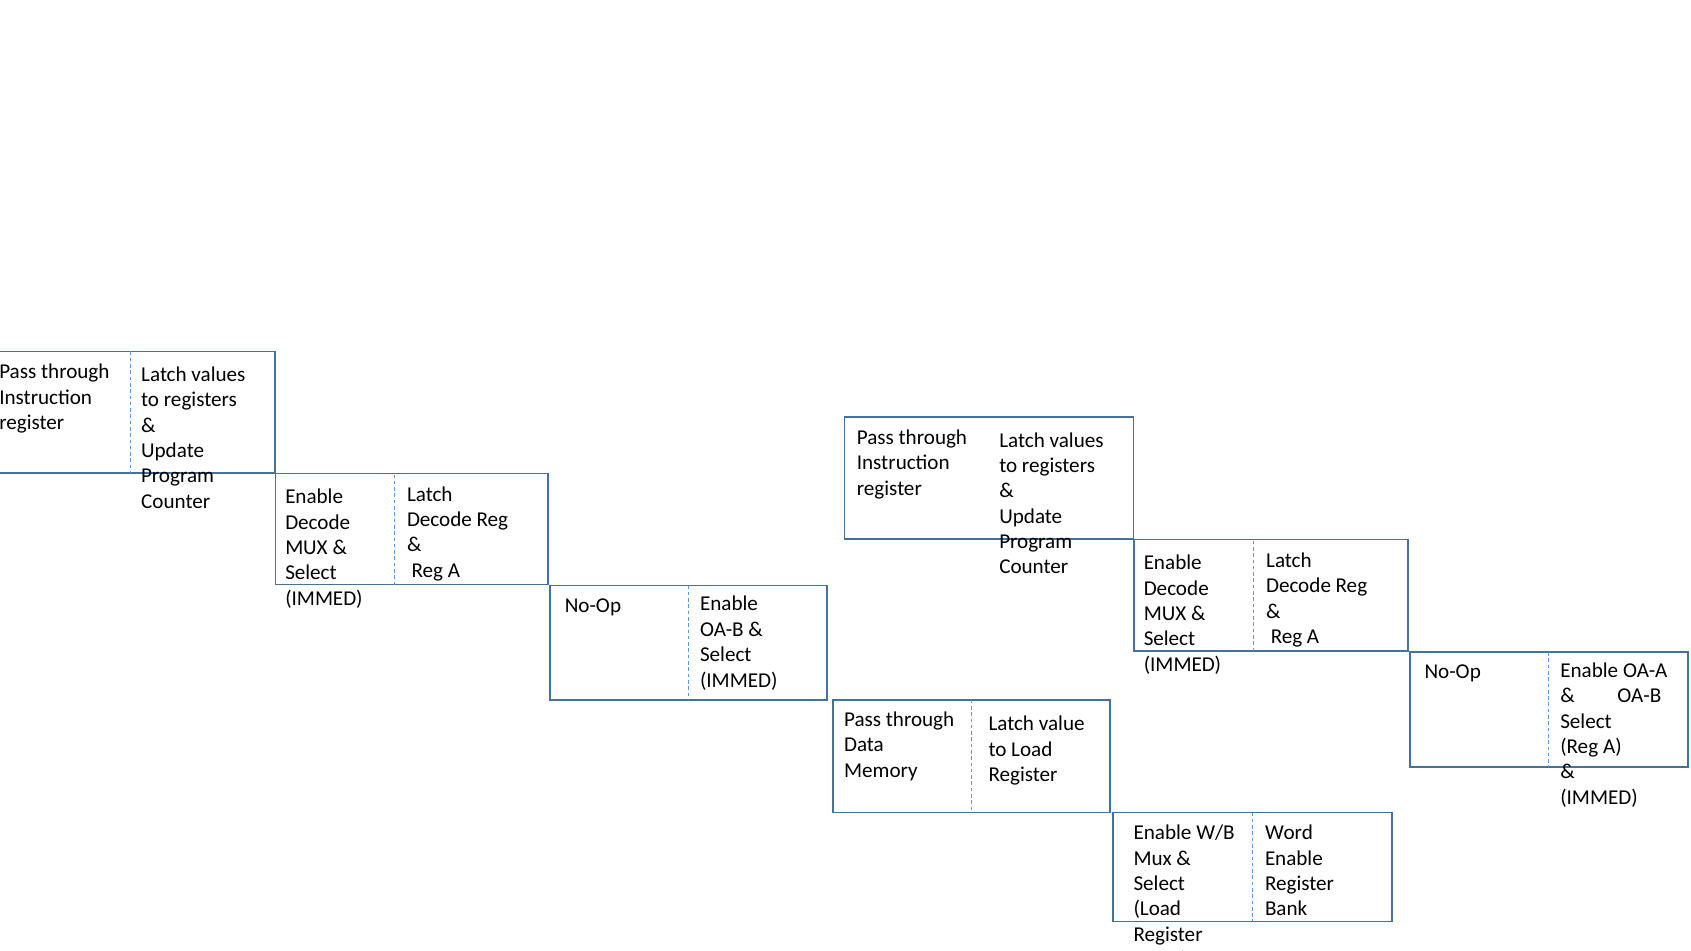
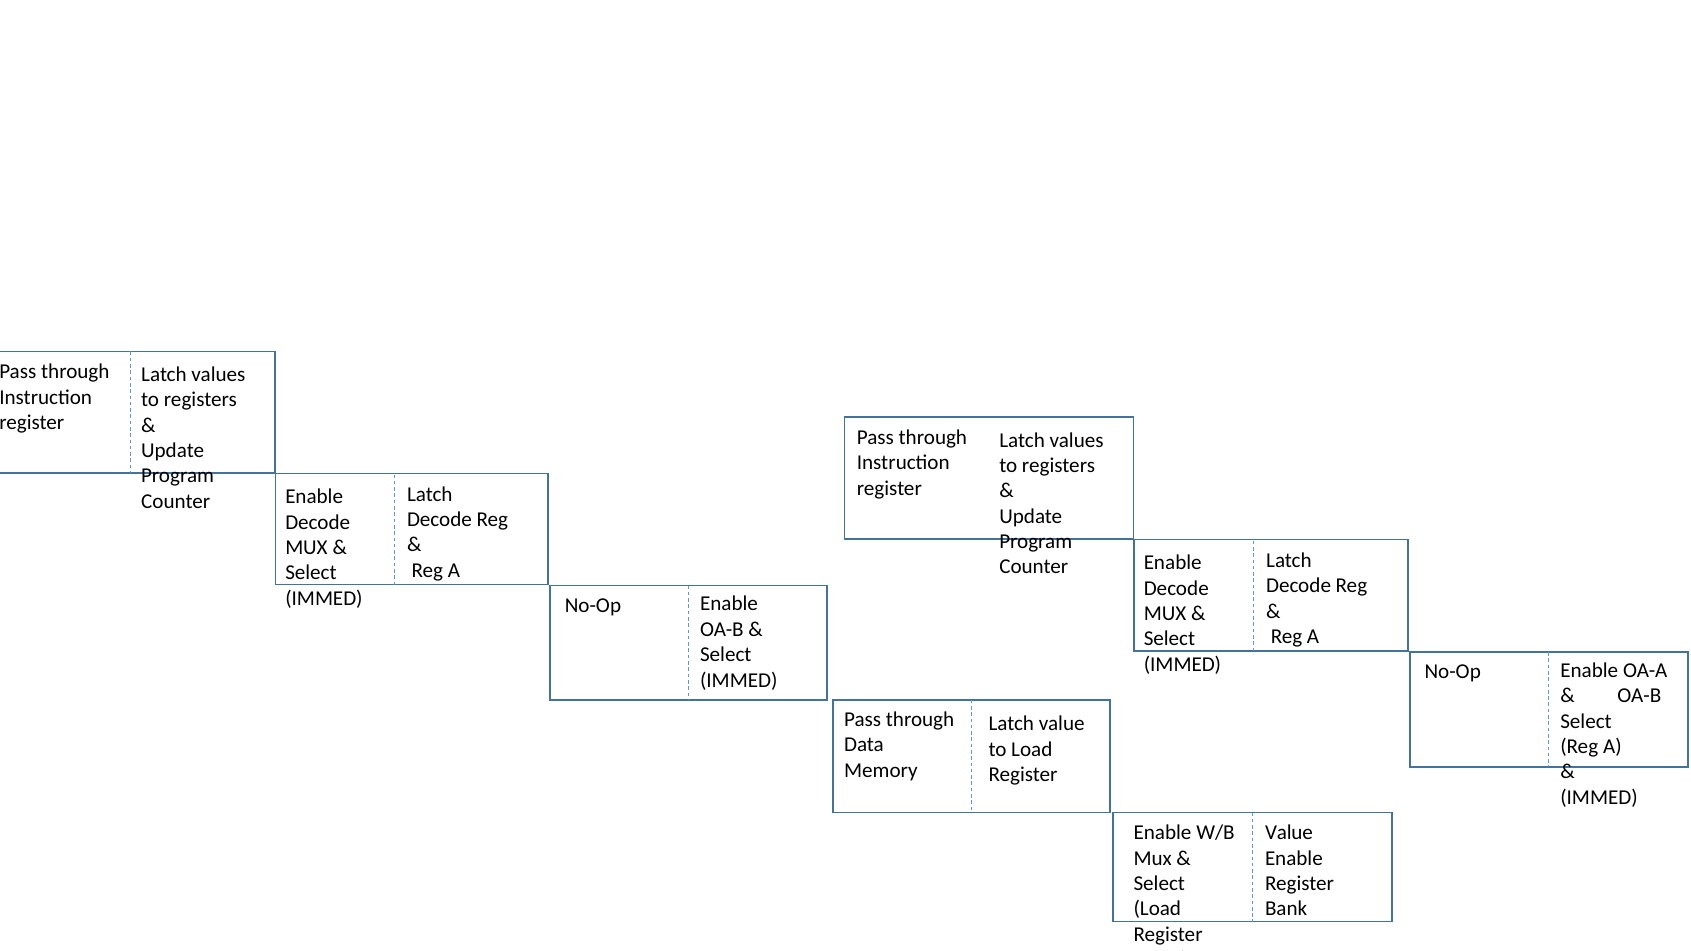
Word: Word -> Value (1289, 833)
